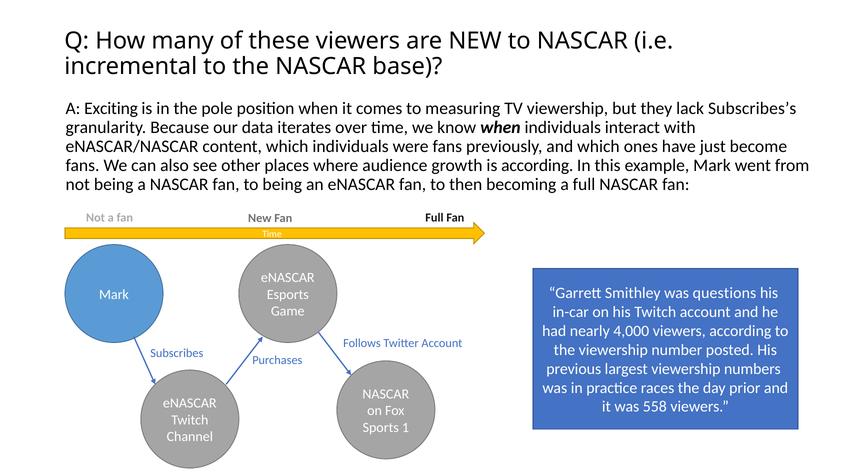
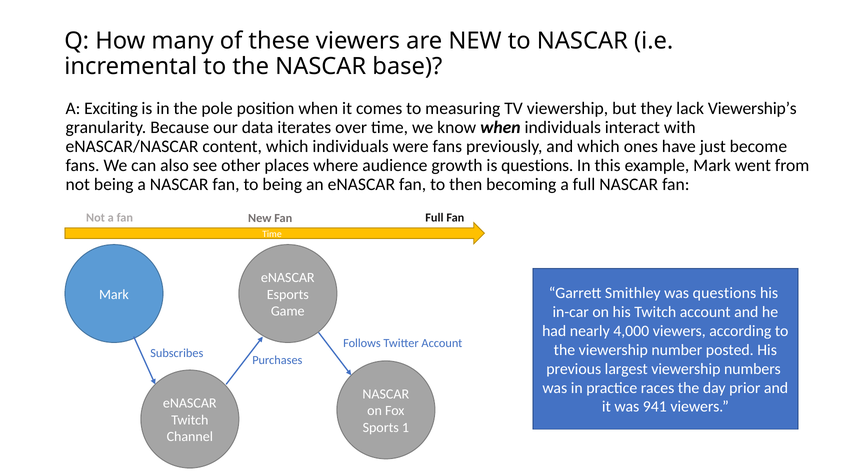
Subscribes’s: Subscribes’s -> Viewership’s (752, 108)
is according: according -> questions (537, 165)
558: 558 -> 941 (655, 407)
